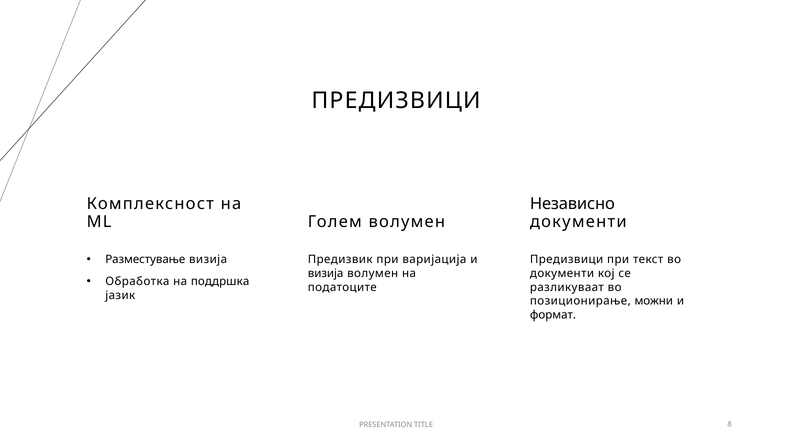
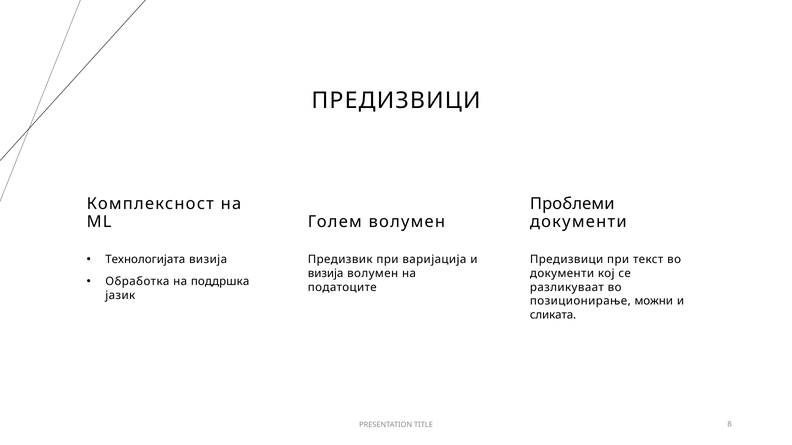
Независно: Независно -> Проблеми (572, 204)
Разместување: Разместување -> Технологијата (145, 260)
формат: формат -> сликата (553, 315)
